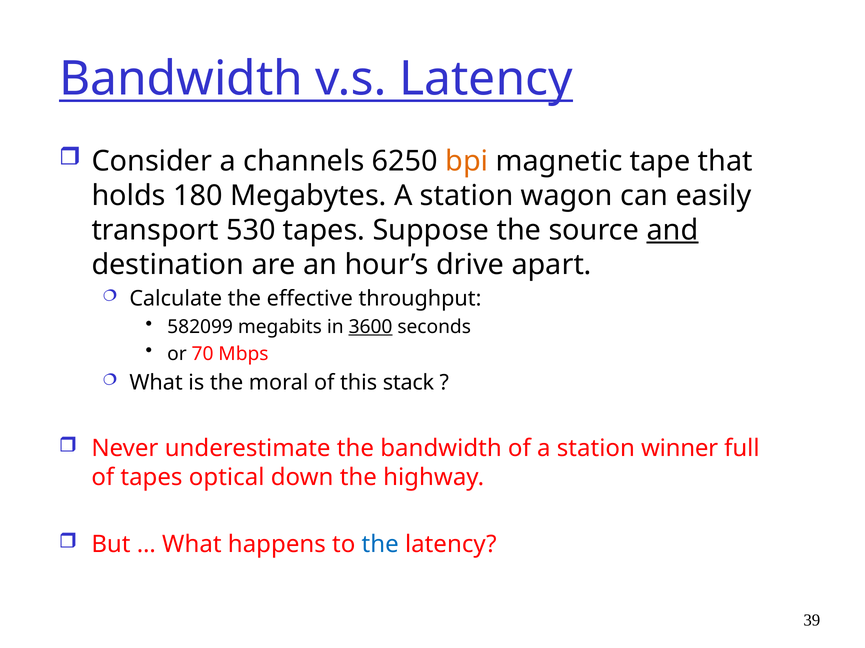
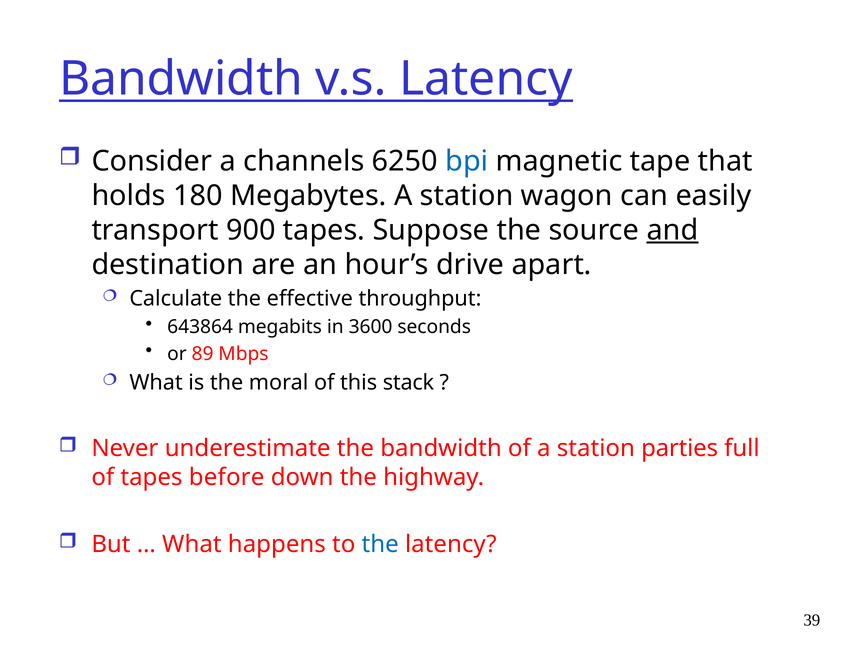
bpi colour: orange -> blue (467, 161)
530: 530 -> 900 (251, 230)
582099: 582099 -> 643864 (200, 327)
3600 underline: present -> none (371, 327)
70: 70 -> 89 (203, 354)
winner: winner -> parties (680, 449)
optical: optical -> before (227, 478)
